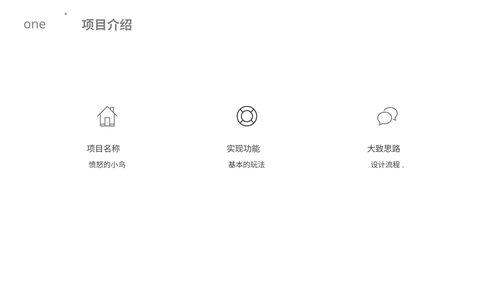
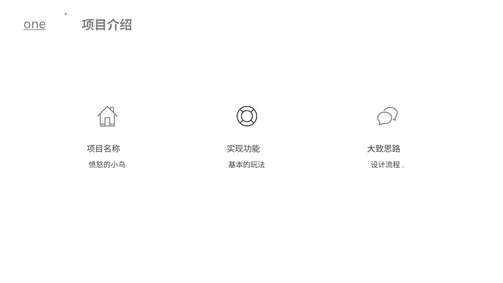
one underline: none -> present (35, 24)
